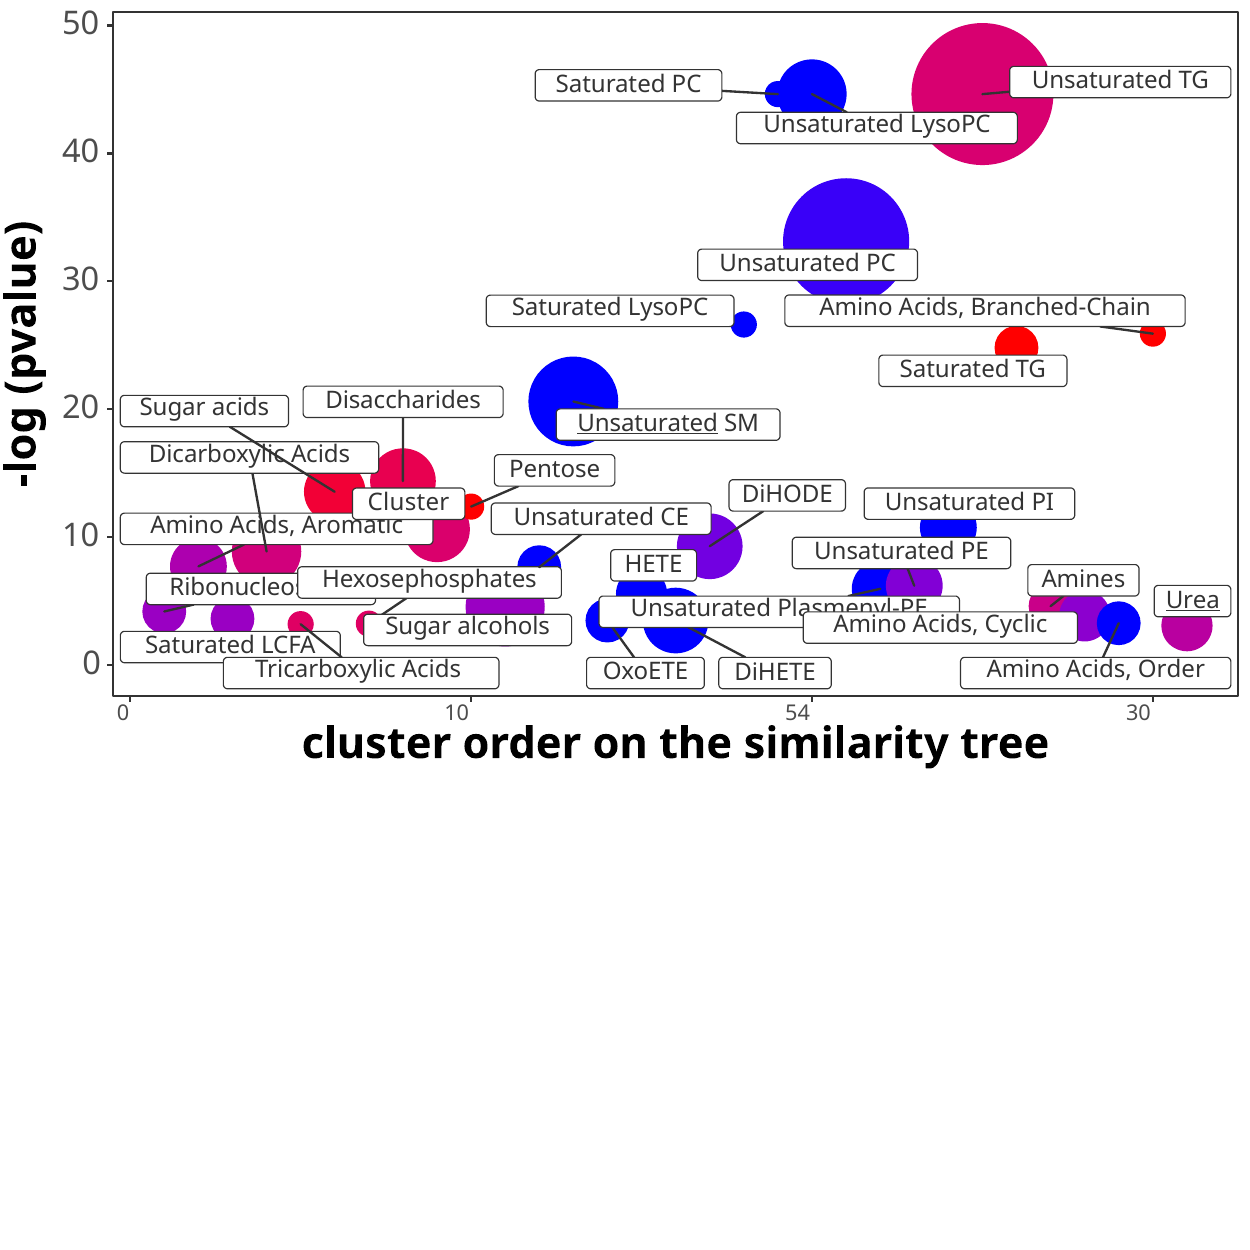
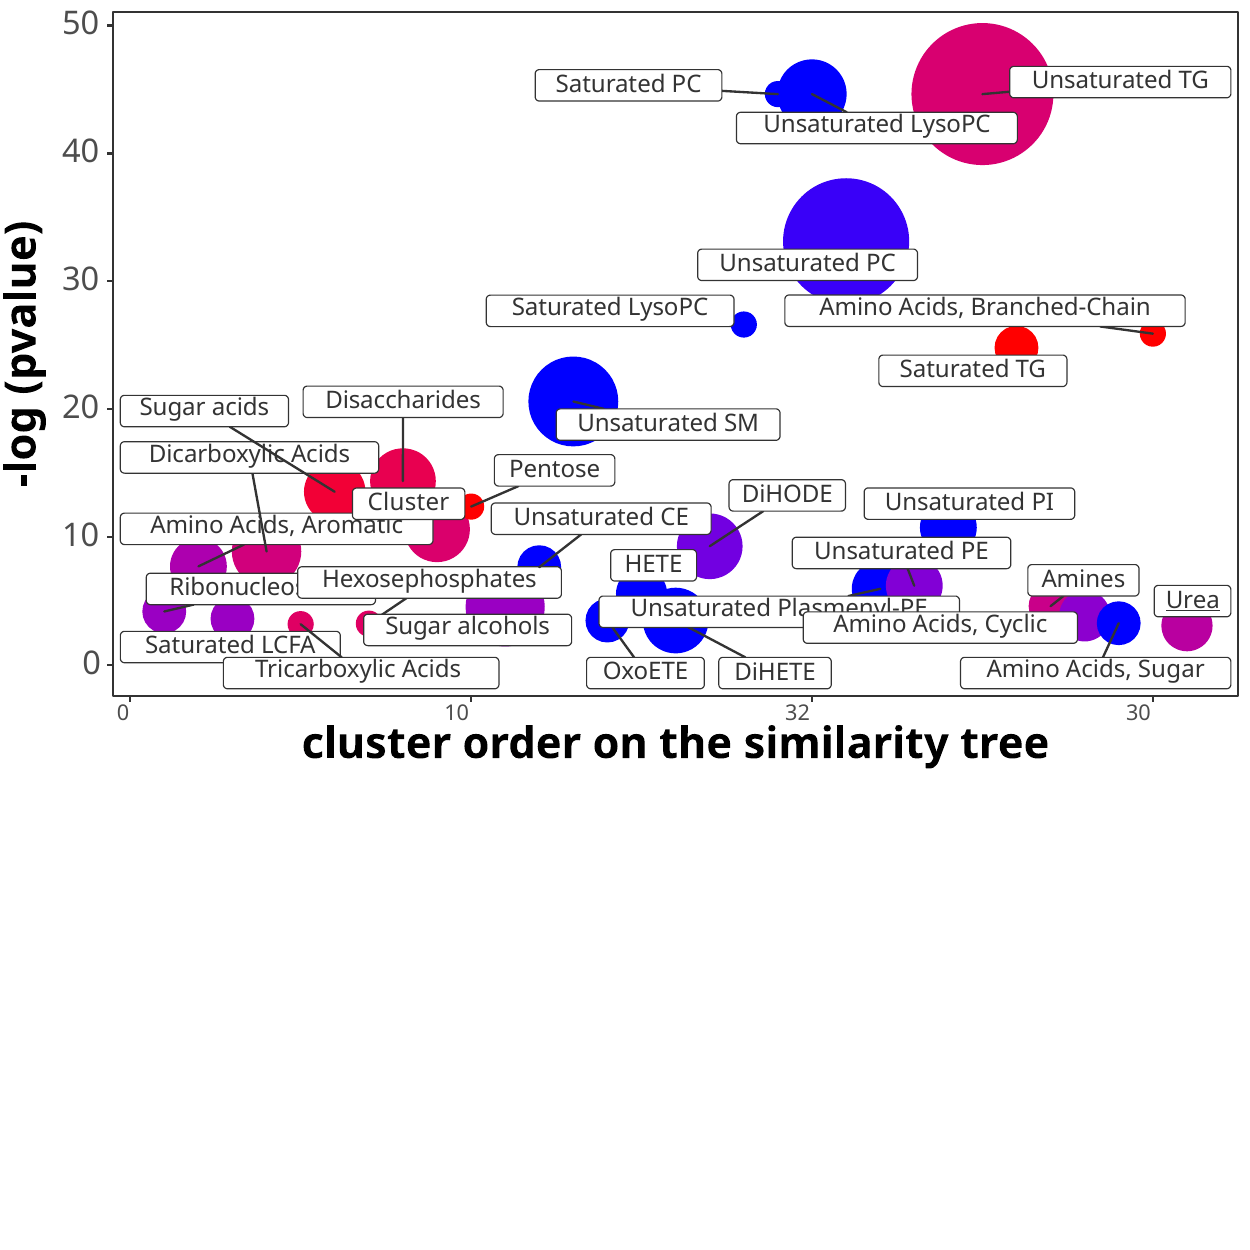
Unsaturated underline: present -> none (648, 423)
Amino Acids Order: Order -> Sugar (1171, 670)
54: 54 -> 32 (798, 713)
